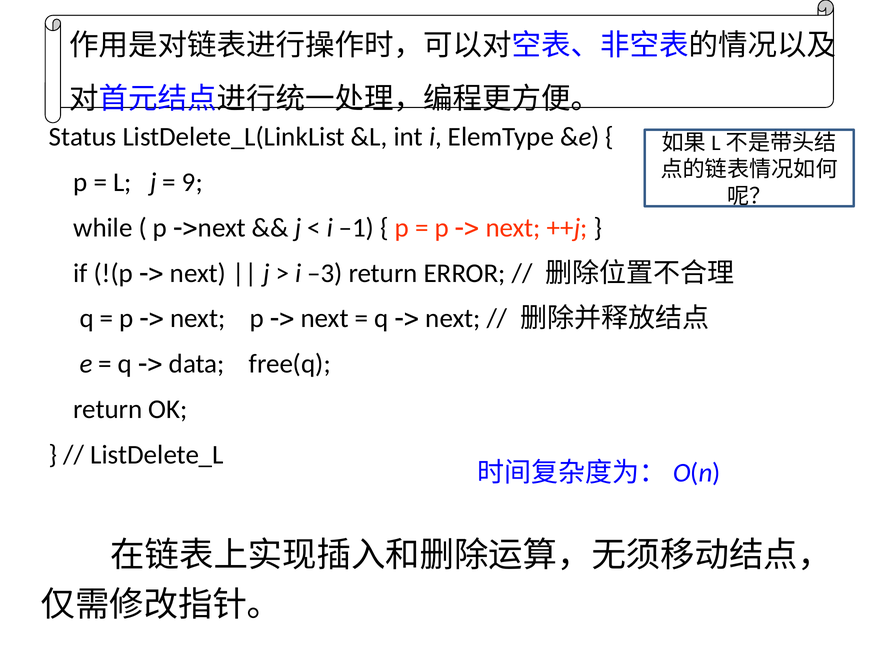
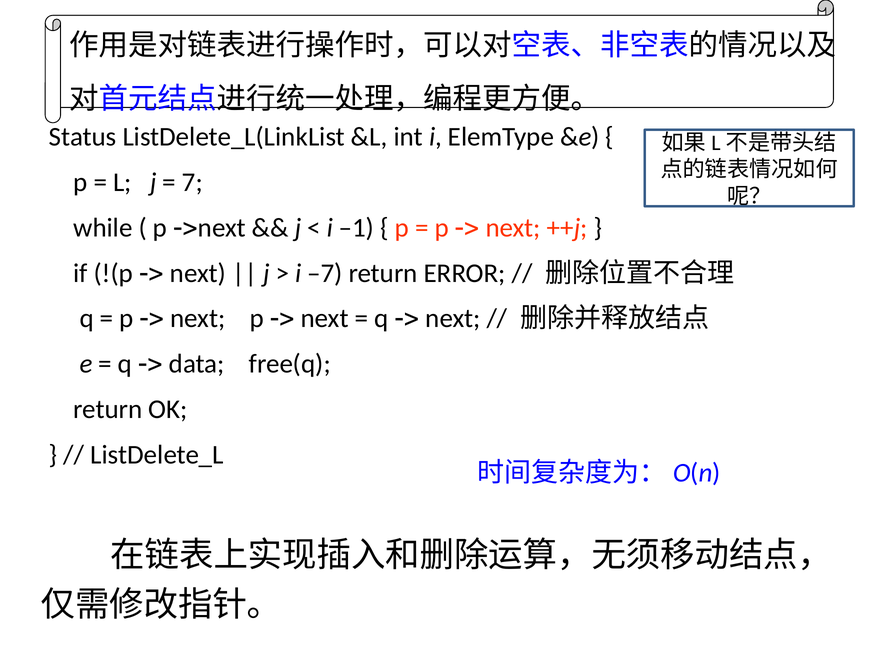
9: 9 -> 7 (192, 182)
–3: –3 -> –7 (325, 273)
